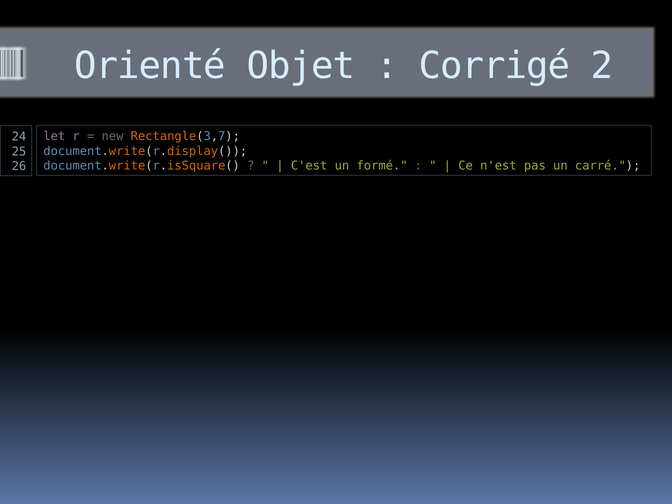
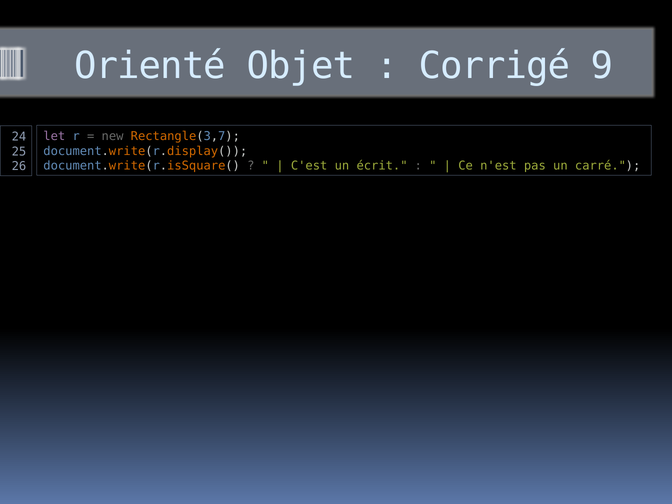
2: 2 -> 9 (602, 66)
formé: formé -> écrit (382, 166)
